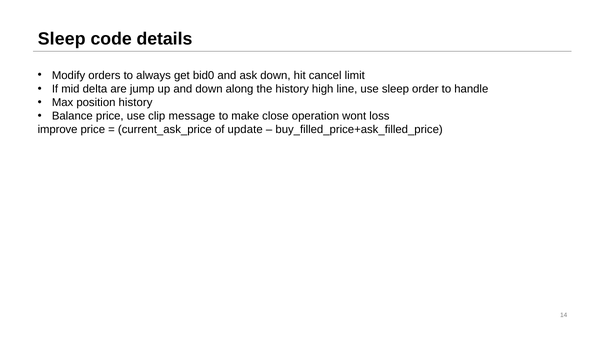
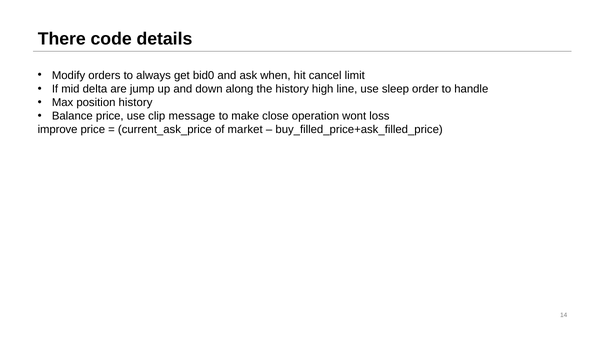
Sleep: Sleep -> There (62, 39)
ask down: down -> when (275, 75)
update: update -> market (245, 130)
